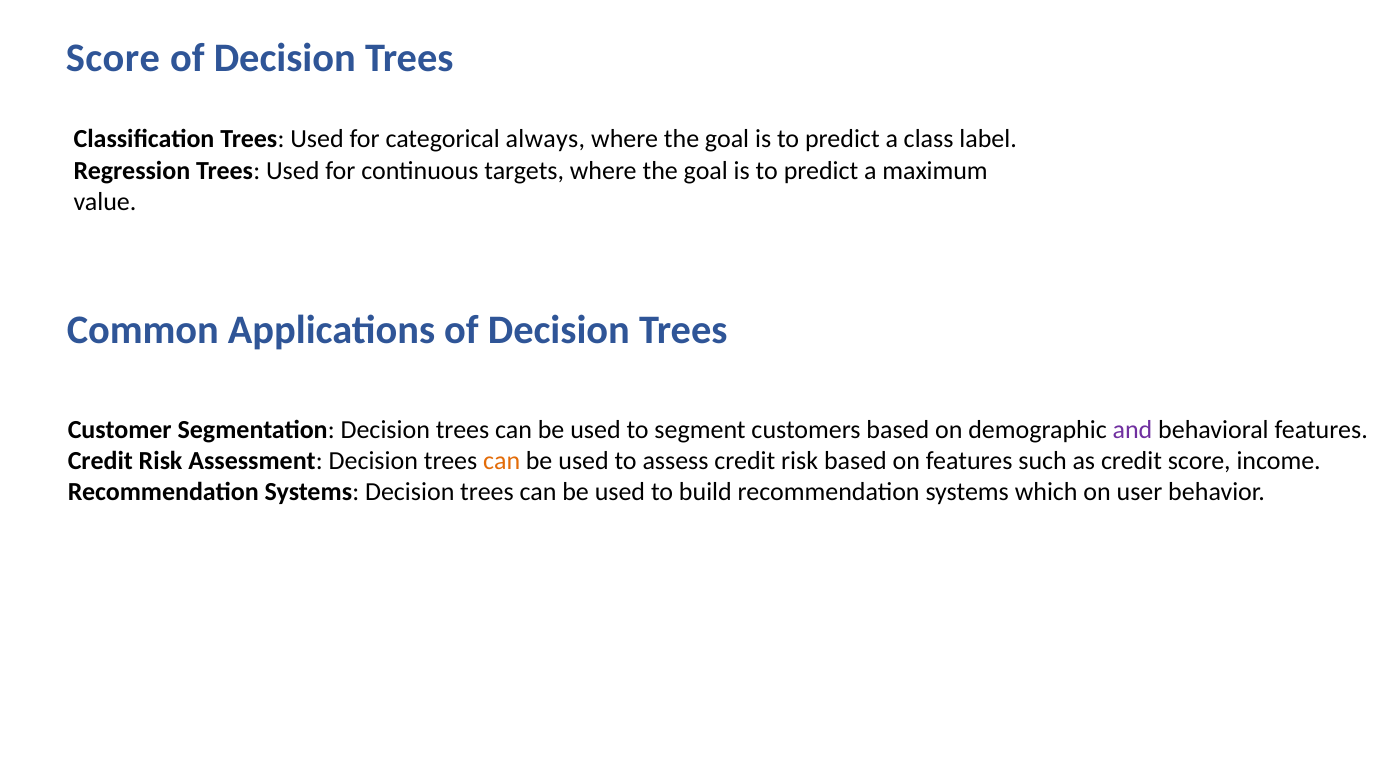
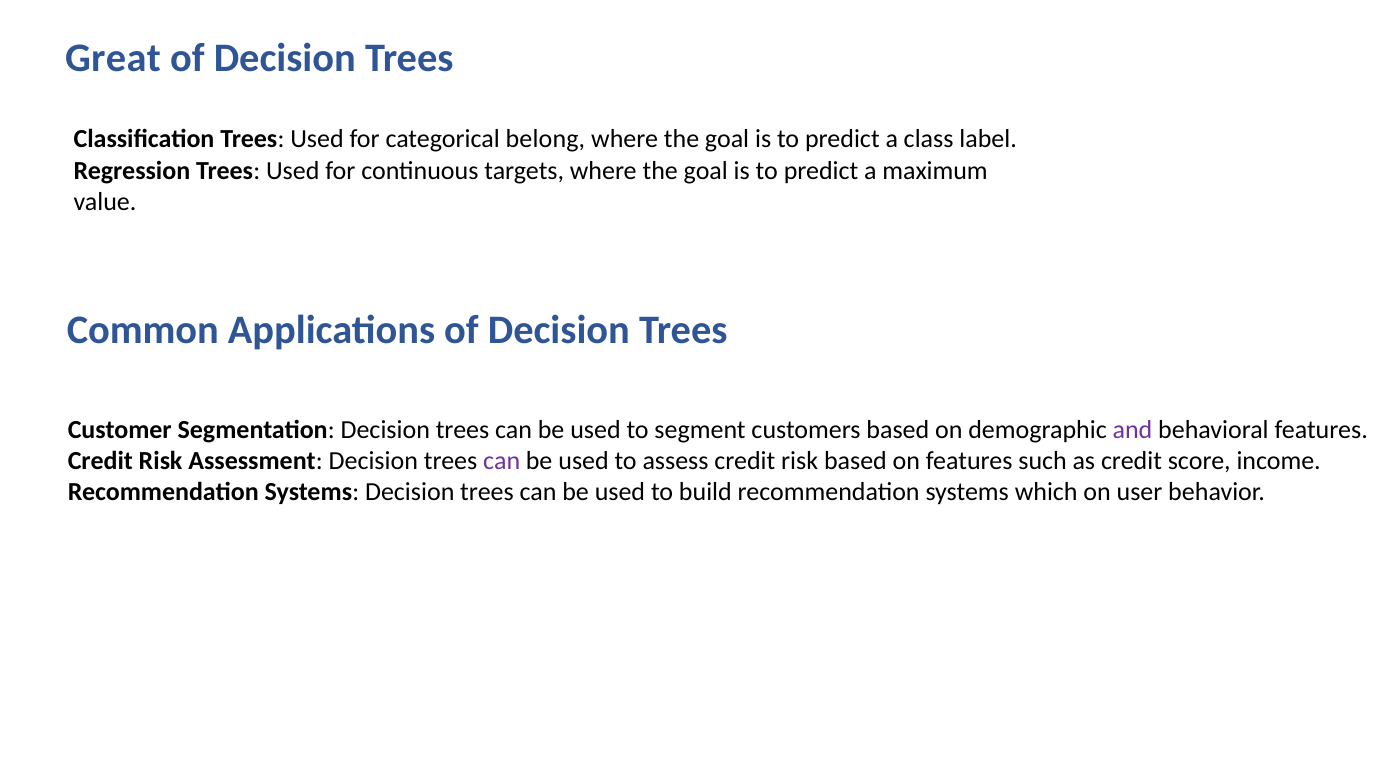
Score: Score -> Great (113, 58)
always: always -> belong (545, 139)
can colour: orange -> purple (502, 461)
